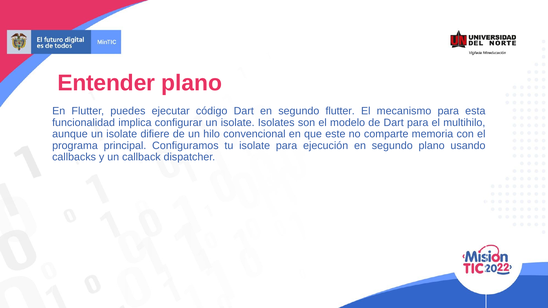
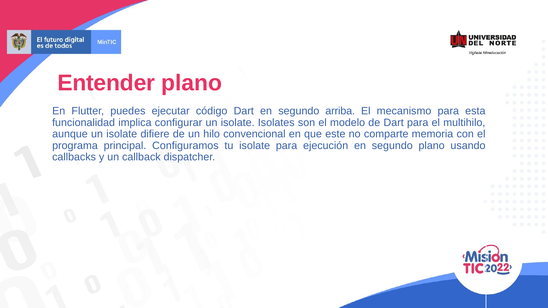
segundo flutter: flutter -> arriba (340, 111)
